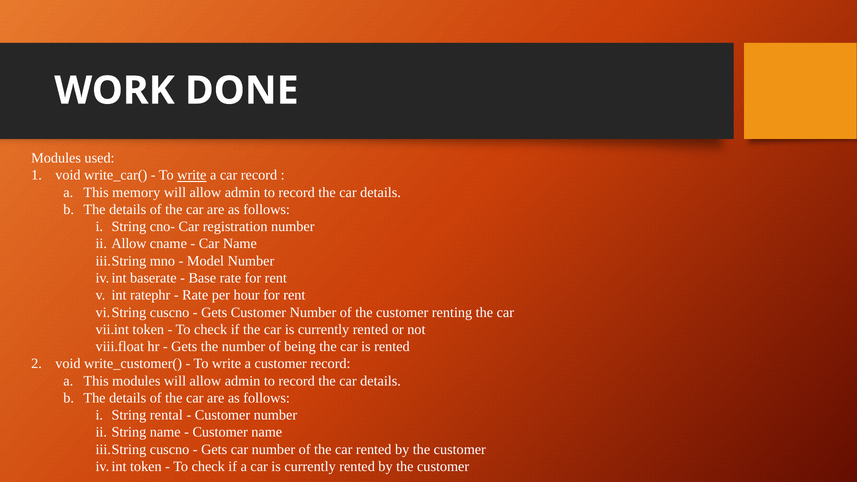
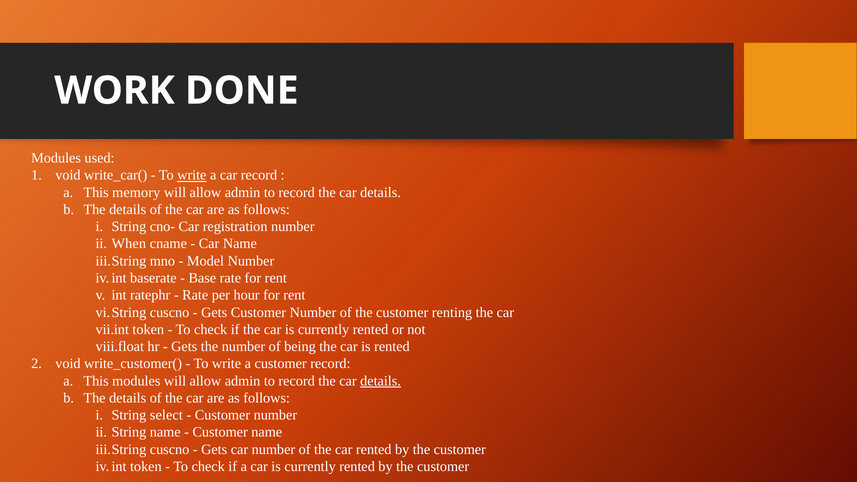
Allow: Allow -> When (129, 244)
details underline: none -> present (381, 381)
rental: rental -> select (166, 415)
